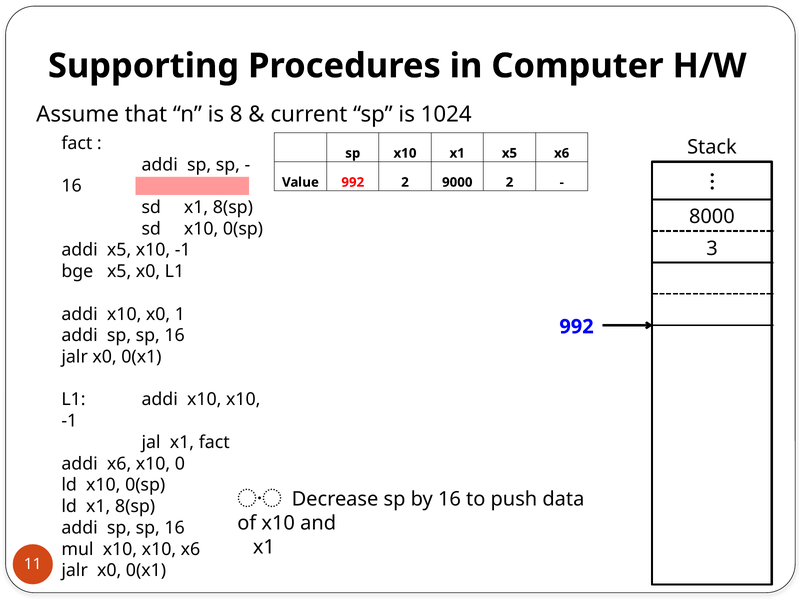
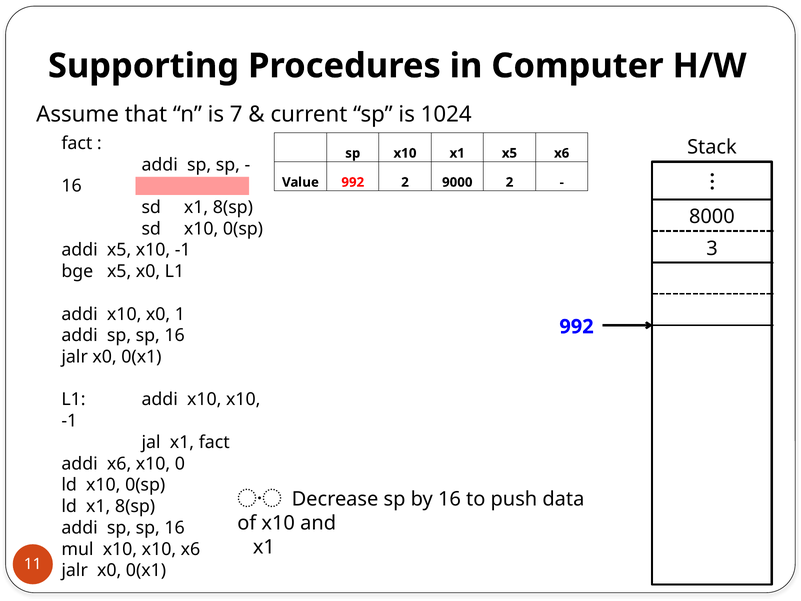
8: 8 -> 7 (236, 114)
